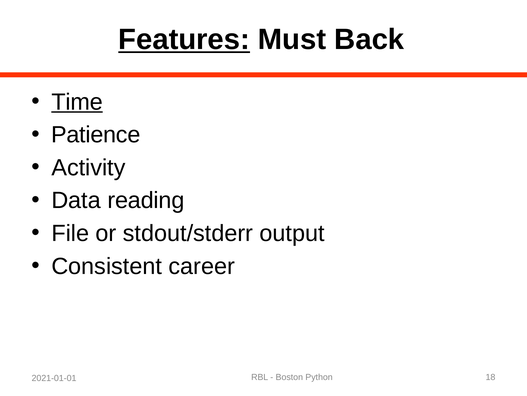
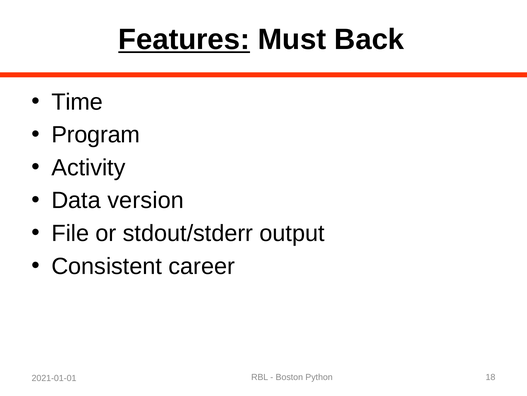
Time underline: present -> none (77, 102)
Patience: Patience -> Program (96, 135)
reading: reading -> version (146, 200)
